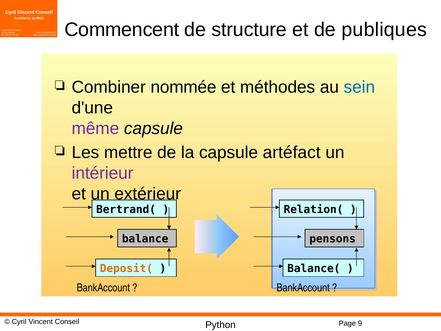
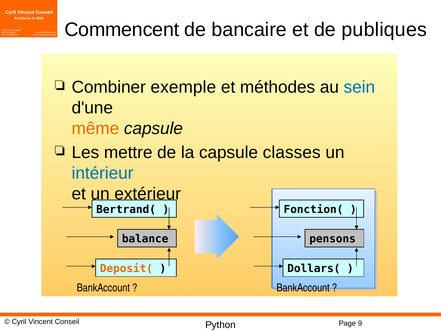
structure: structure -> bancaire (249, 30)
nommée: nommée -> exemple (183, 87)
même colour: purple -> orange (95, 128)
artéfact: artéfact -> classes (292, 152)
intérieur colour: purple -> blue (103, 173)
Relation(: Relation( -> Fonction( (313, 209)
Balance(: Balance( -> Dollars( (314, 268)
